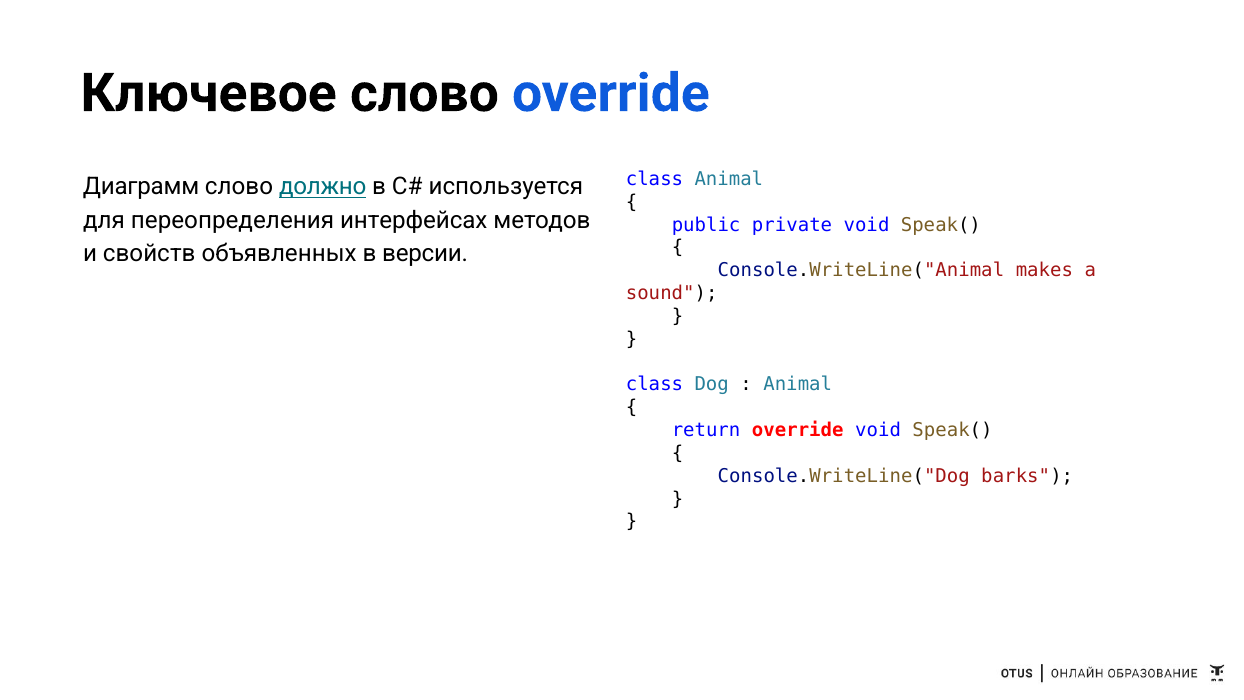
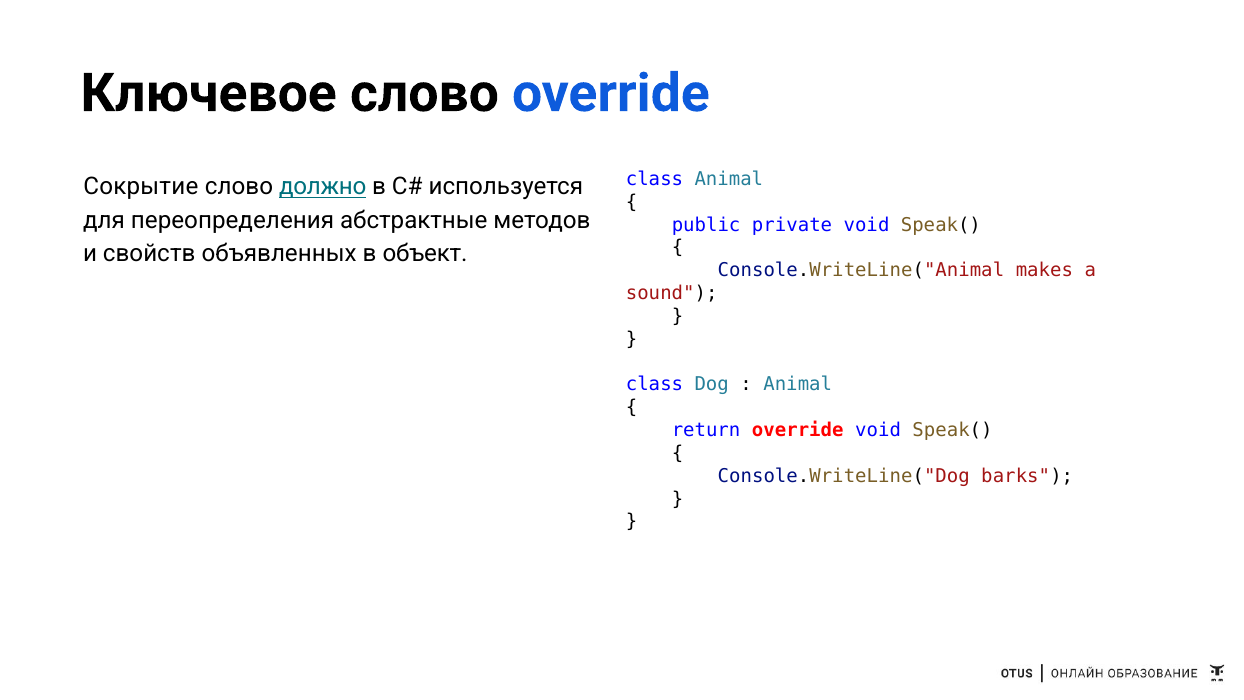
Диаграмм: Диаграмм -> Сокрытие (141, 187)
интерфейсах: интерфейсах -> абстрактные (414, 220)
версии: версии -> объект (425, 254)
